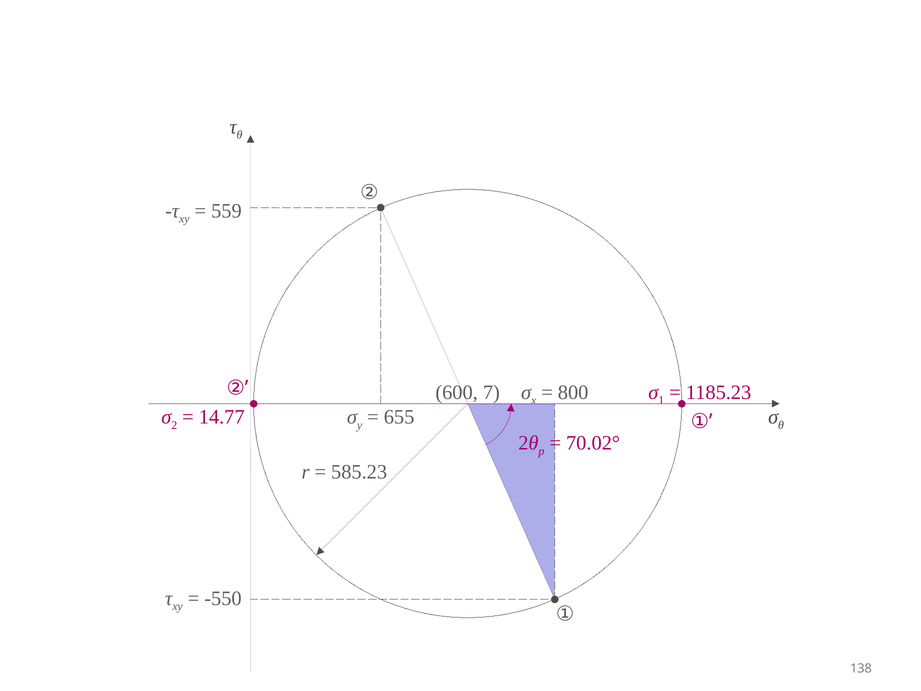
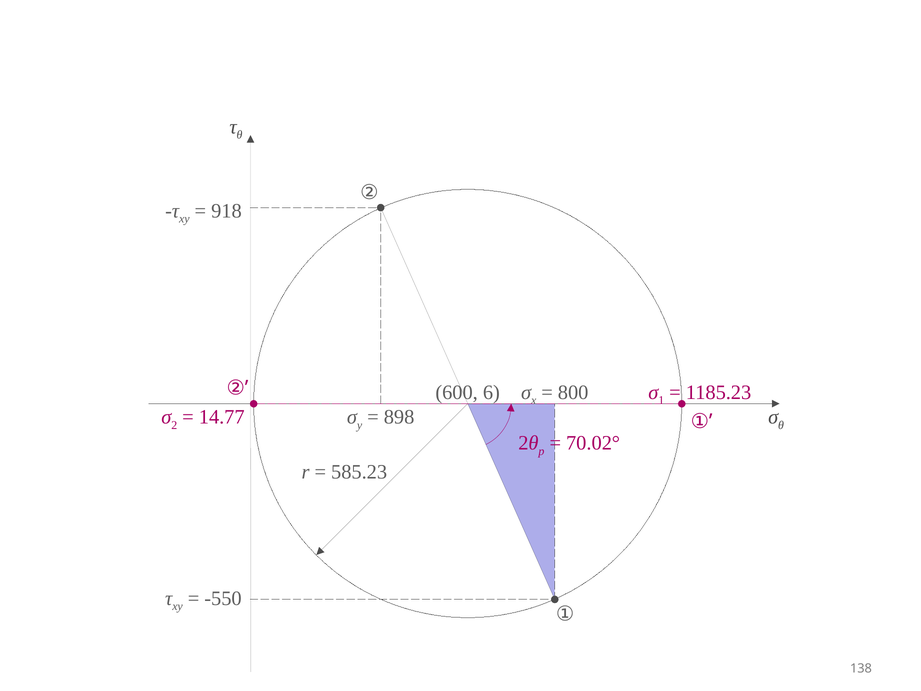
559: 559 -> 918 (226, 211)
7: 7 -> 6 (491, 392)
655: 655 -> 898 (399, 417)
